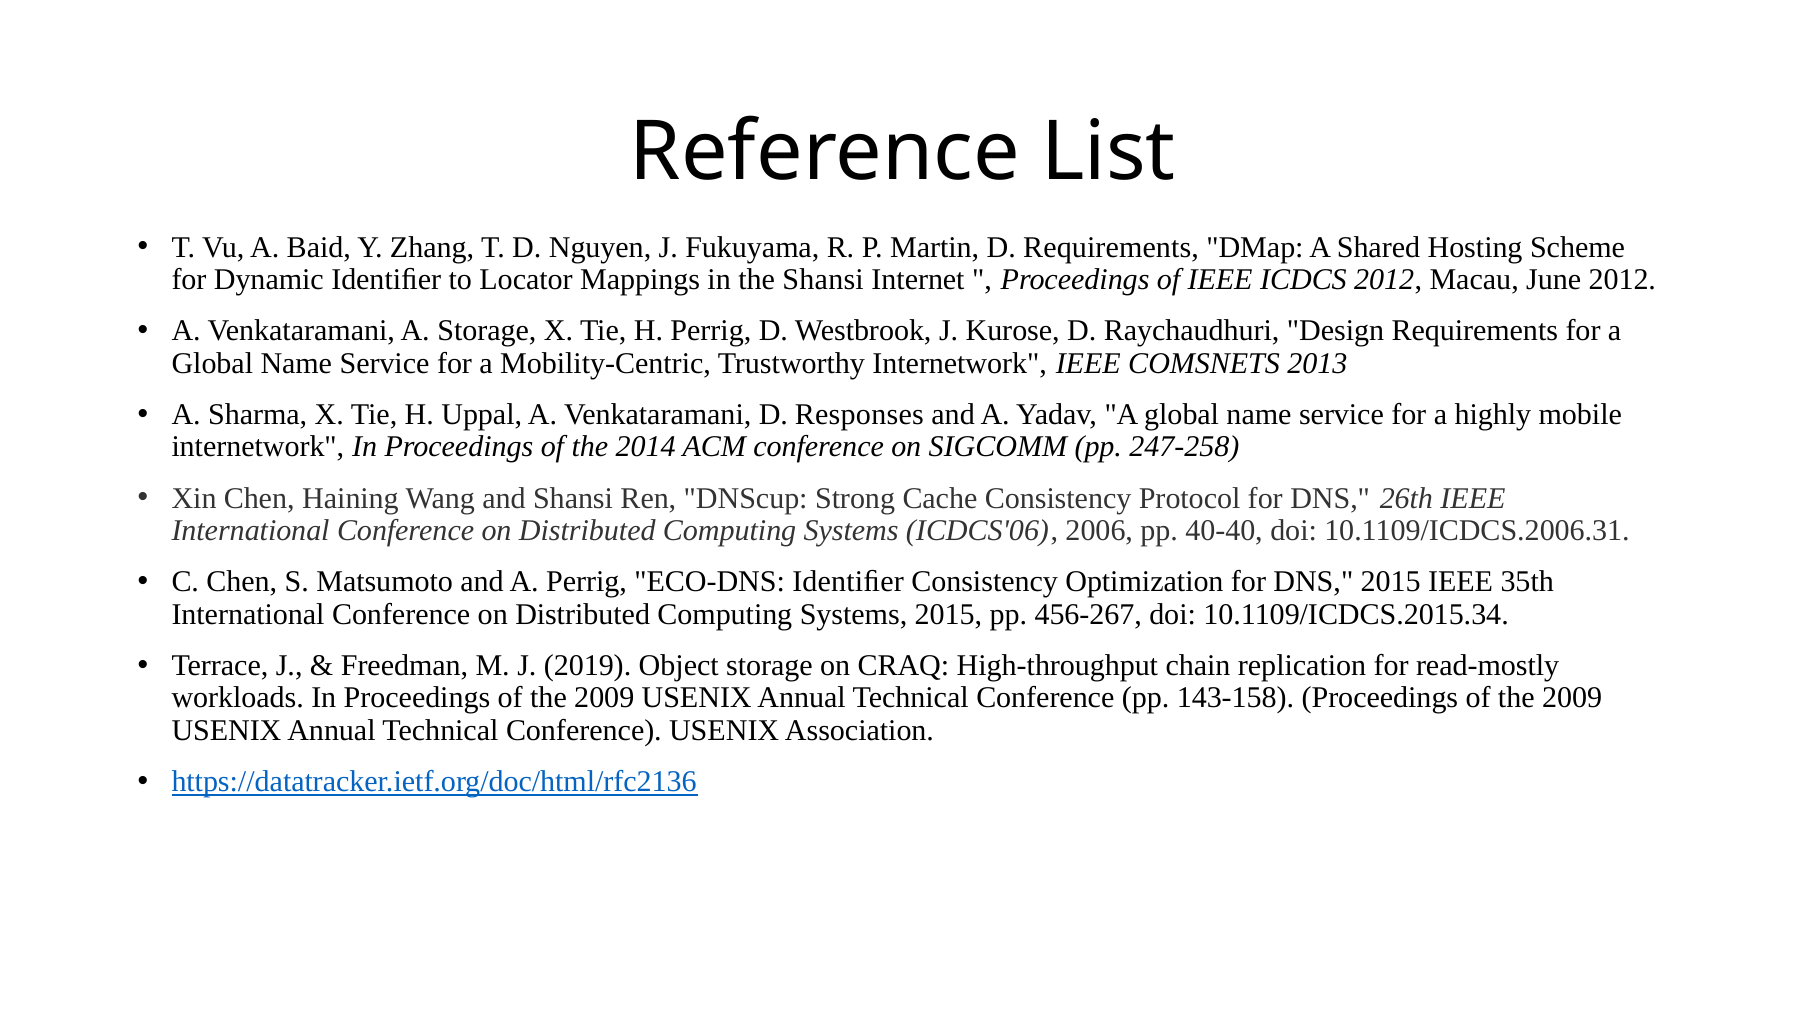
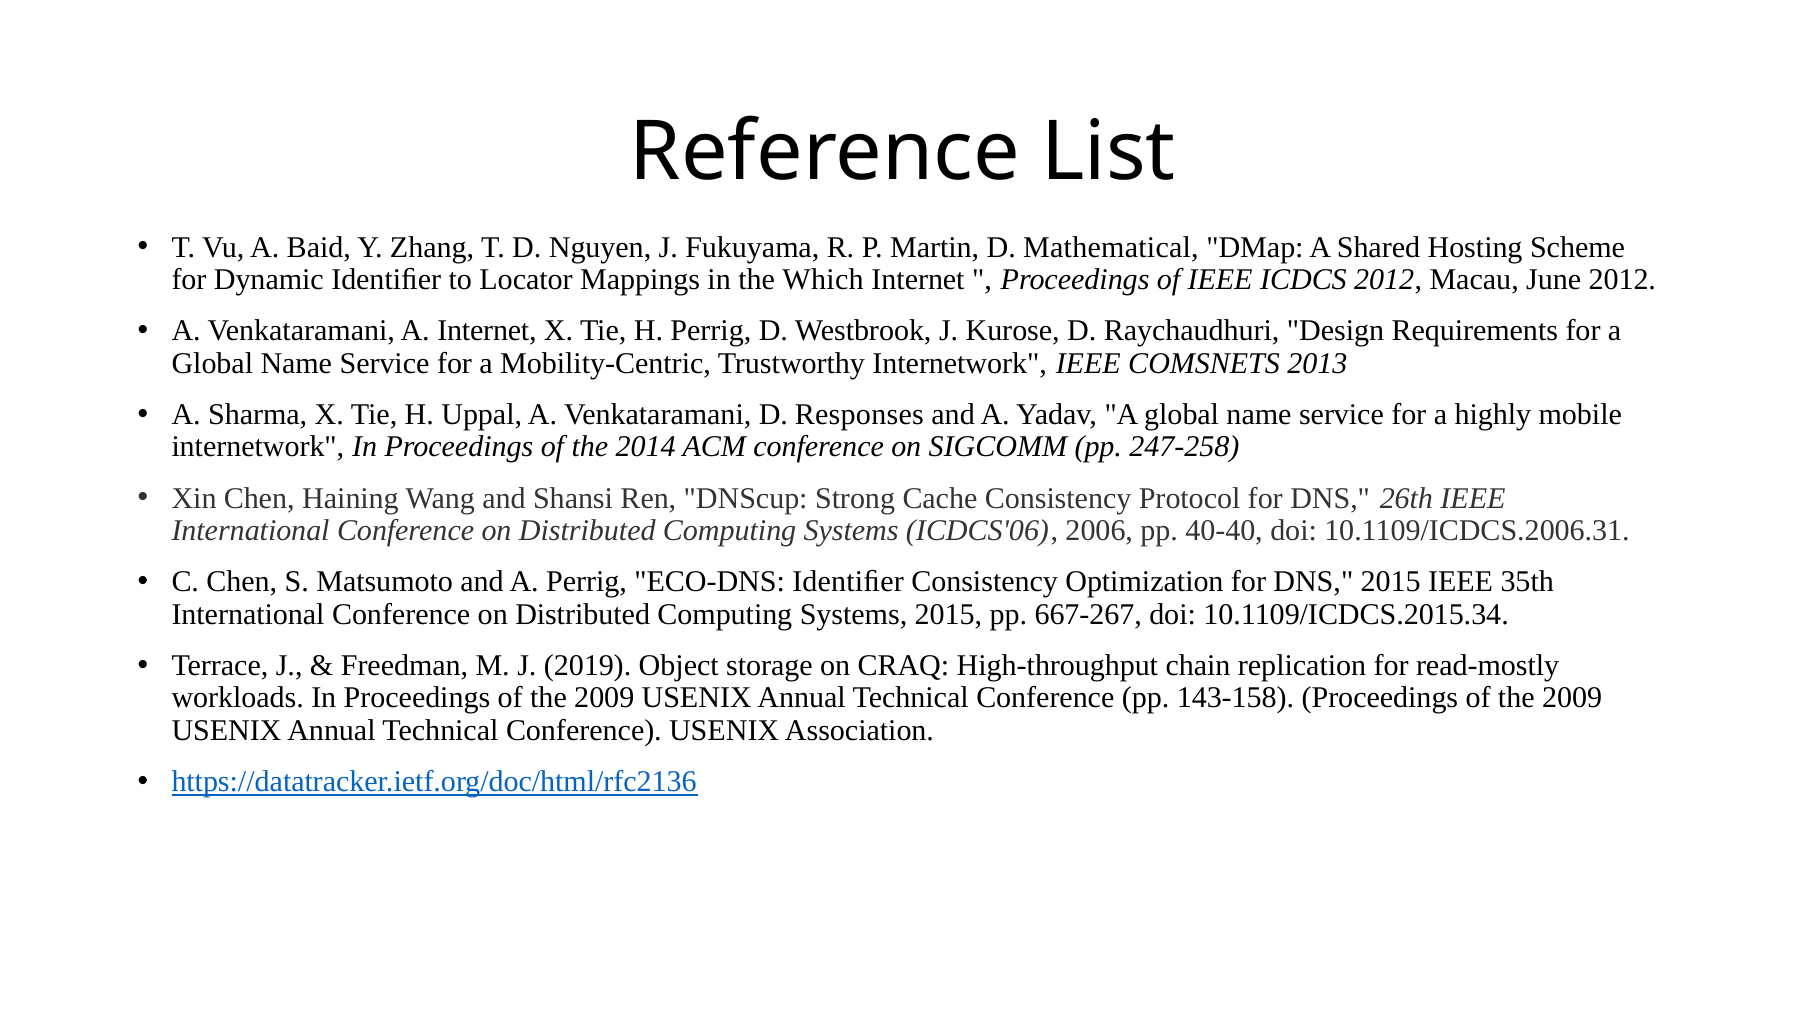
D Requirements: Requirements -> Mathematical (1111, 247)
the Shansi: Shansi -> Which (823, 280)
A Storage: Storage -> Internet (487, 331)
456-267: 456-267 -> 667-267 (1088, 614)
